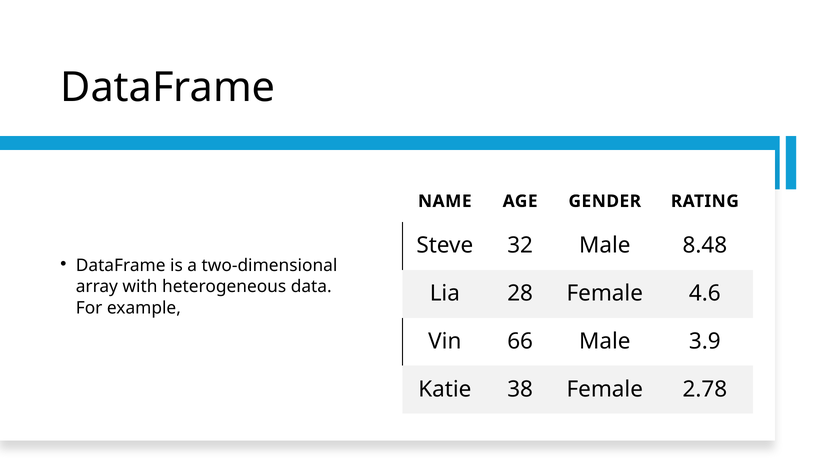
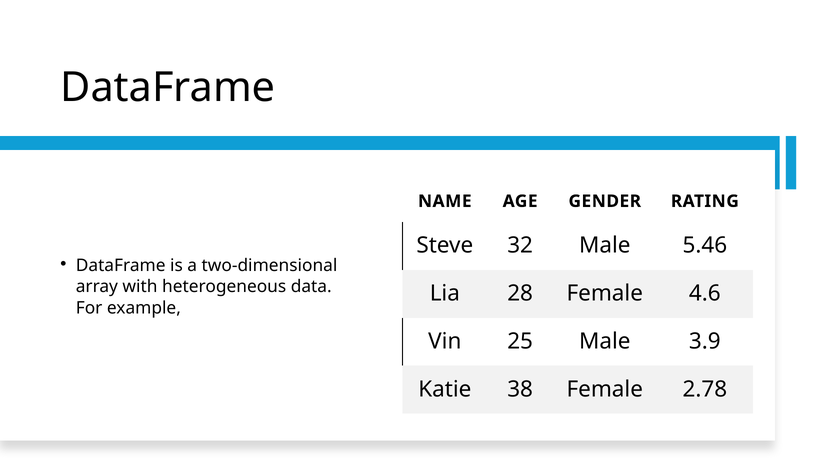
8.48: 8.48 -> 5.46 (705, 245)
66: 66 -> 25 (520, 341)
